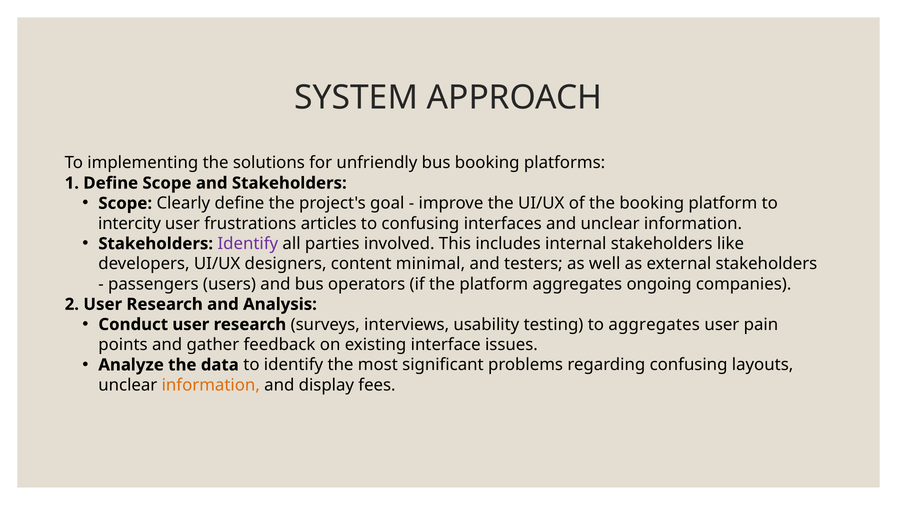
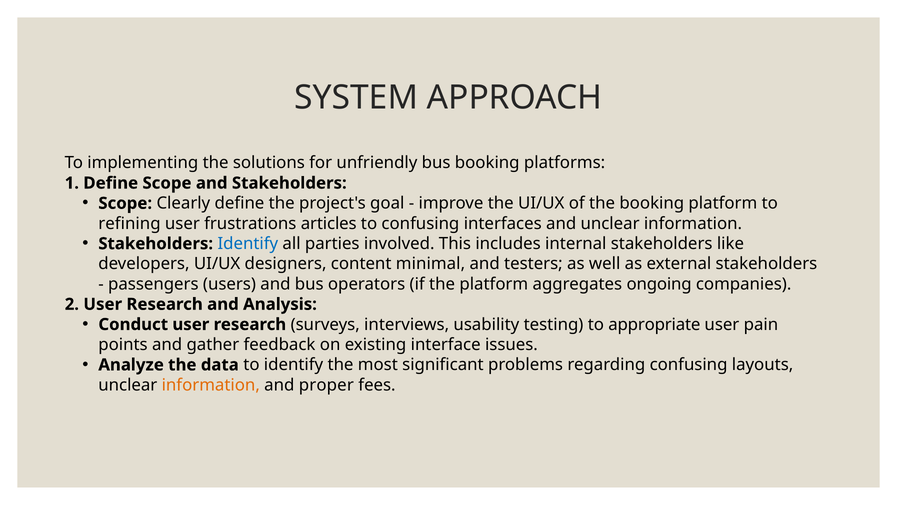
intercity: intercity -> refining (129, 223)
Identify colour: purple -> blue (248, 243)
to aggregates: aggregates -> appropriate (654, 324)
display: display -> proper (326, 385)
